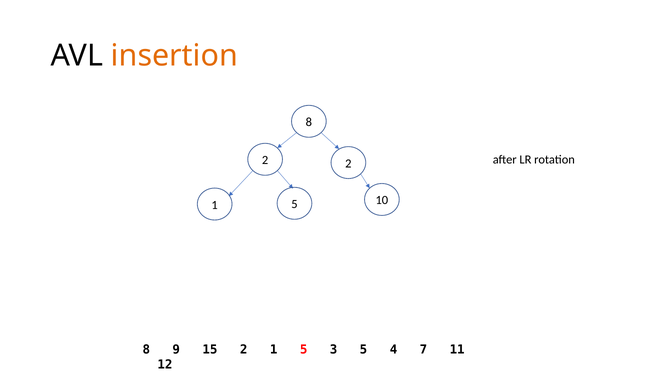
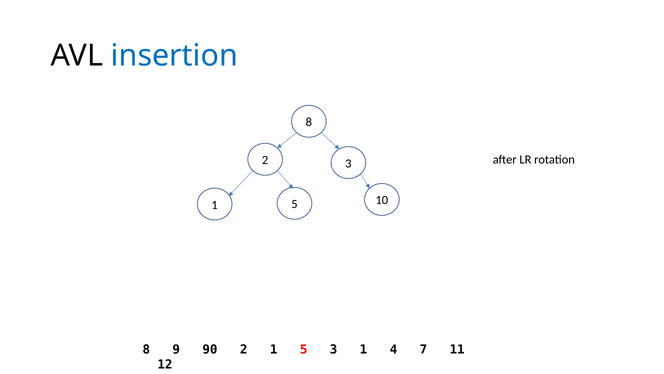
insertion colour: orange -> blue (174, 56)
2 2: 2 -> 3 (348, 163)
15: 15 -> 90 (210, 349)
5 3 5: 5 -> 1 (363, 349)
